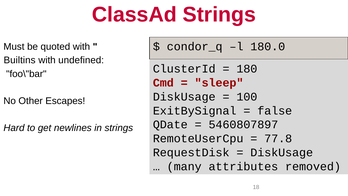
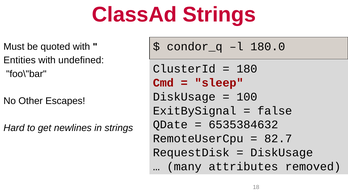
Builtins: Builtins -> Entities (20, 60)
5460807897: 5460807897 -> 6535384632 (243, 124)
77.8: 77.8 -> 82.7 (278, 138)
